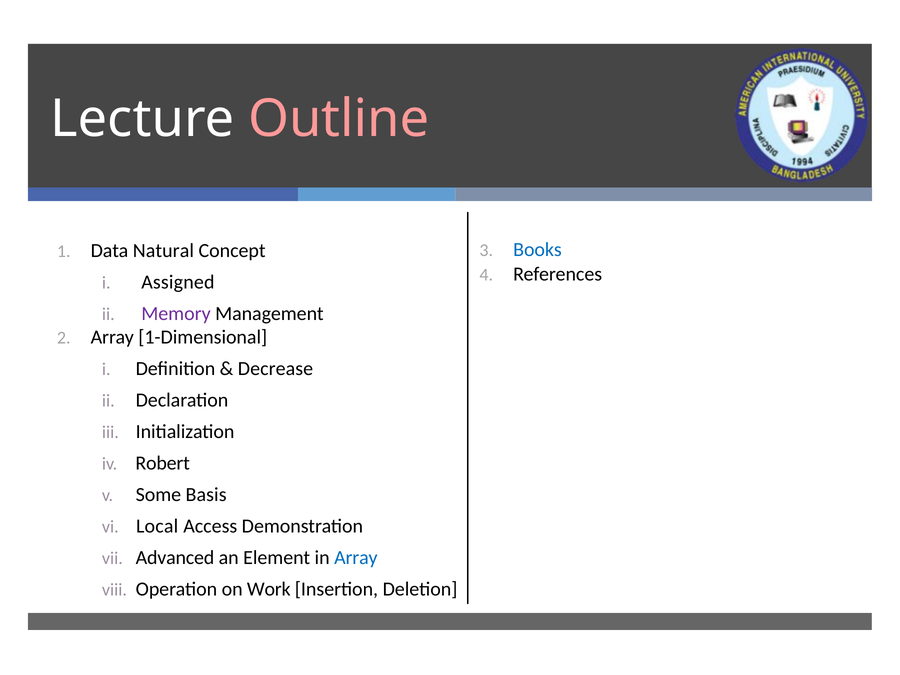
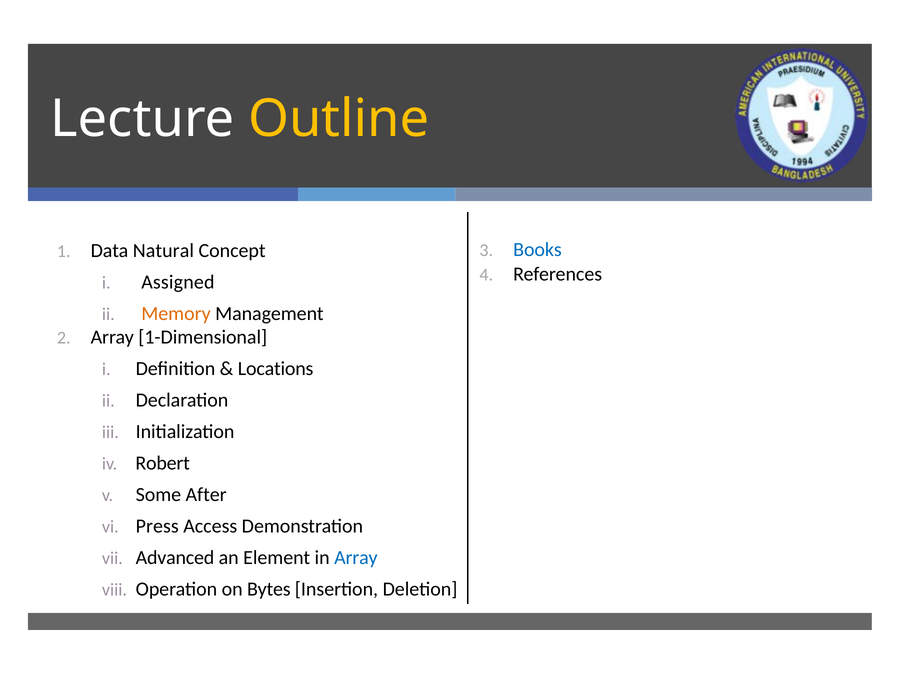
Outline colour: pink -> yellow (339, 119)
Memory colour: purple -> orange (176, 313)
Decrease: Decrease -> Locations (276, 369)
Basis: Basis -> After (206, 495)
Local: Local -> Press (157, 526)
Work: Work -> Bytes (269, 589)
